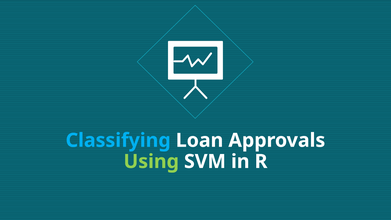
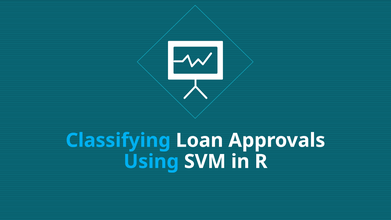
Using colour: light green -> light blue (151, 161)
